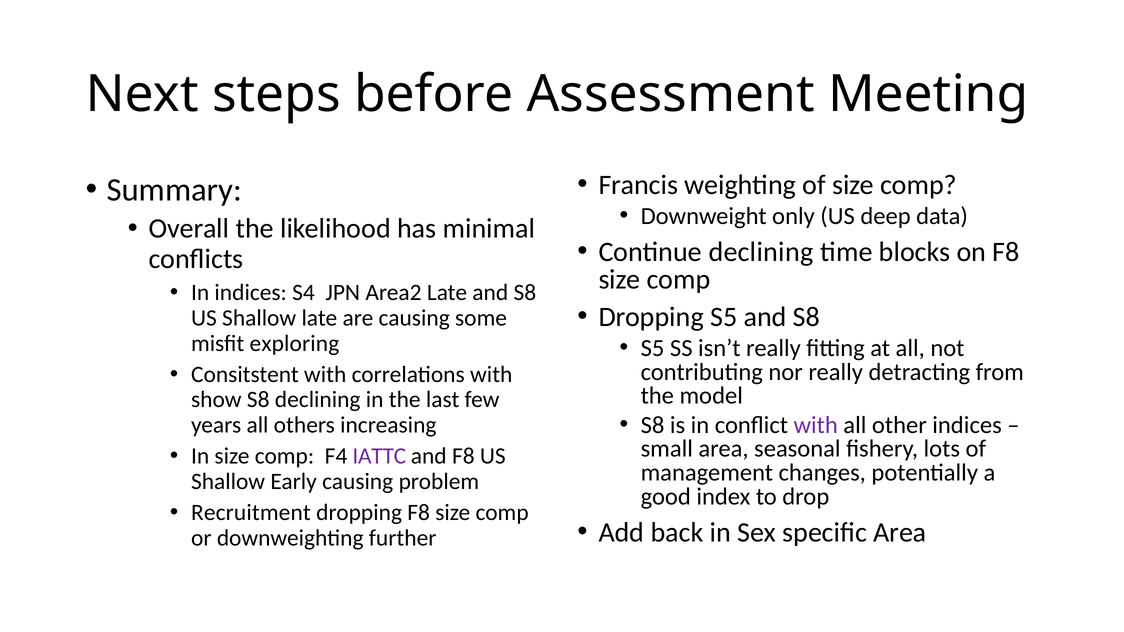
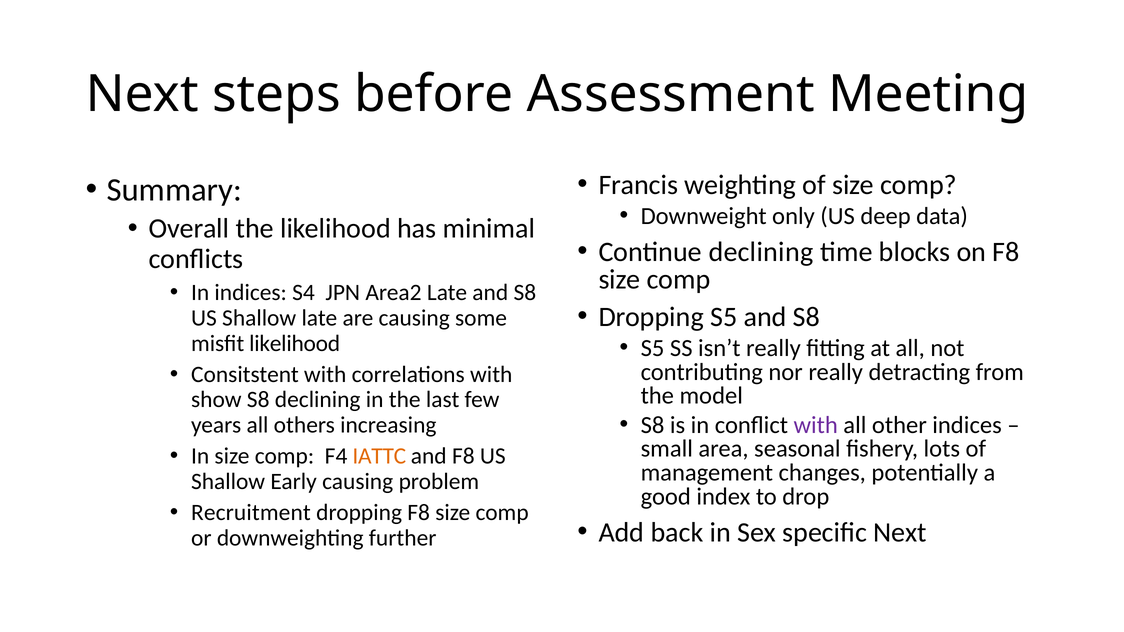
misfit exploring: exploring -> likelihood (295, 343)
IATTC colour: purple -> orange (379, 456)
specific Area: Area -> Next (900, 533)
